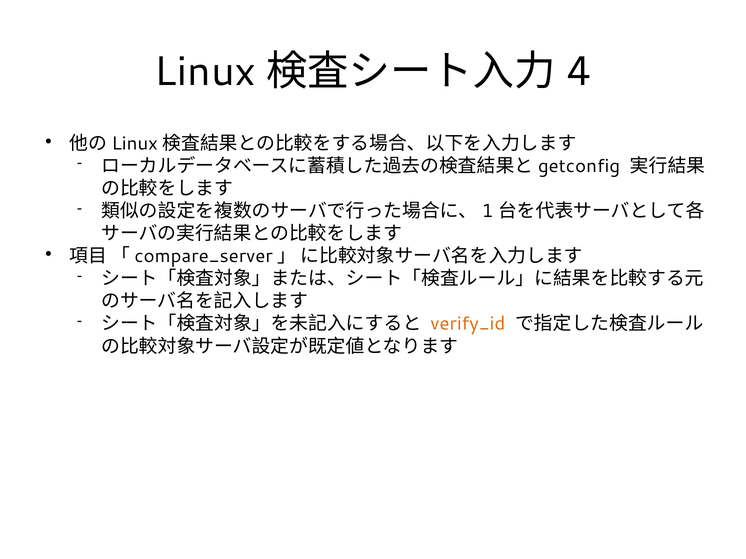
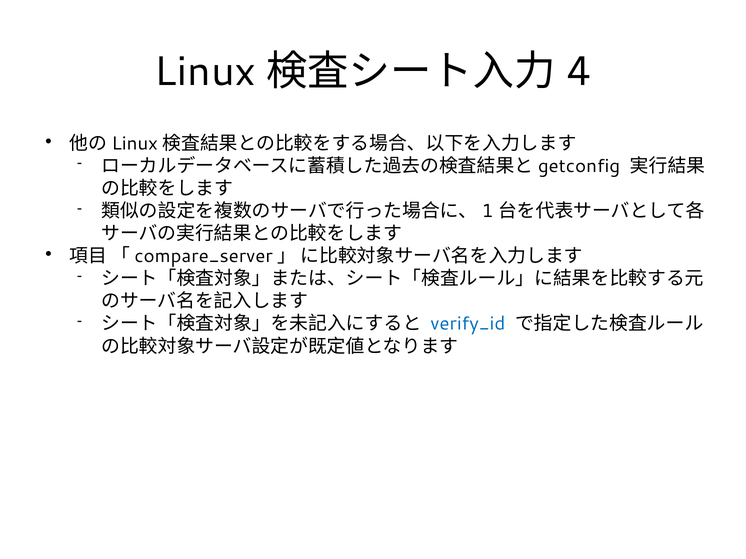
verify_id colour: orange -> blue (468, 324)
